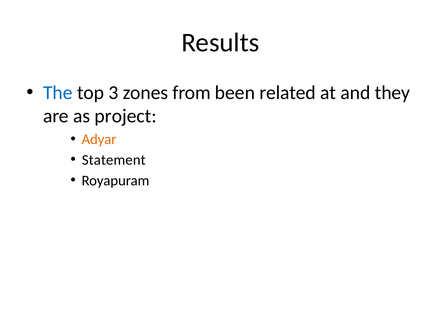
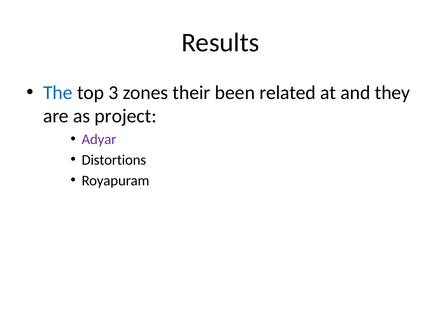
from: from -> their (192, 93)
Adyar colour: orange -> purple (99, 139)
Statement: Statement -> Distortions (114, 160)
